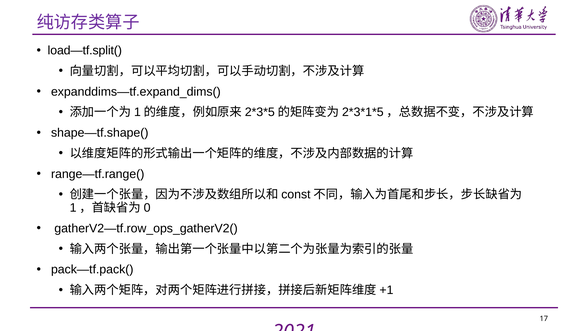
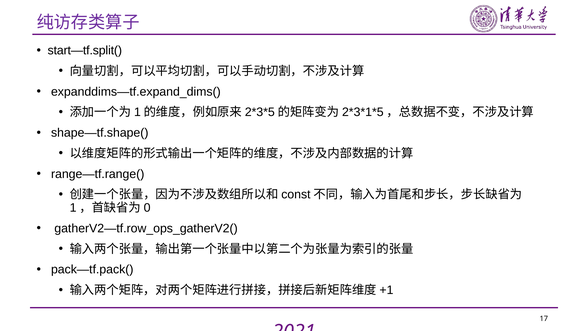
load—tf.split(: load—tf.split( -> start—tf.split( (85, 50)
